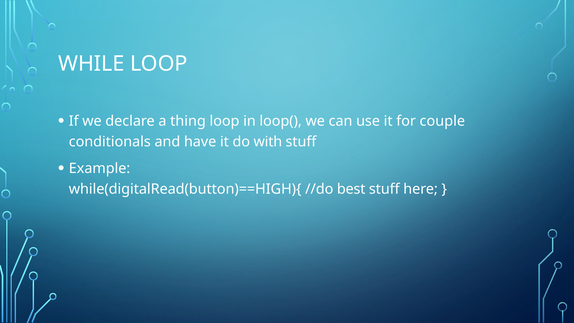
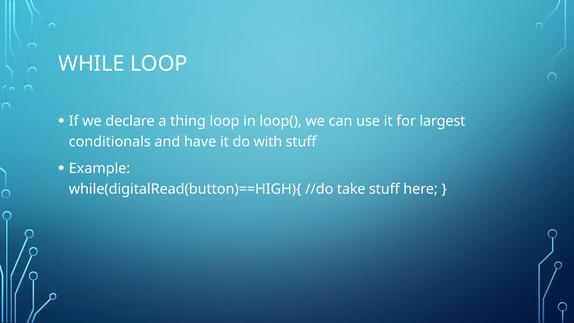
couple: couple -> largest (442, 121)
best: best -> take (351, 189)
